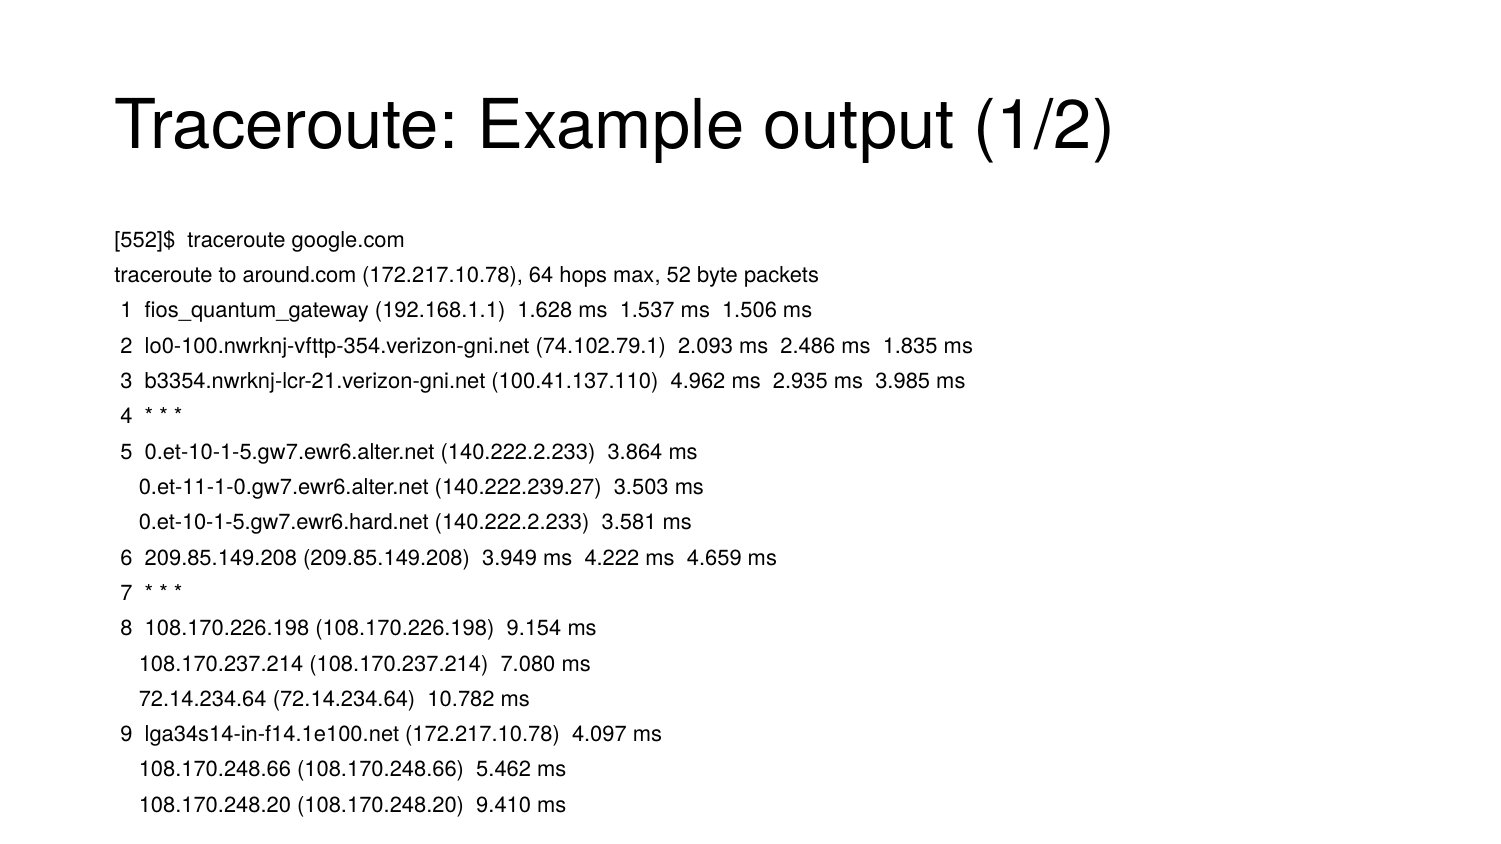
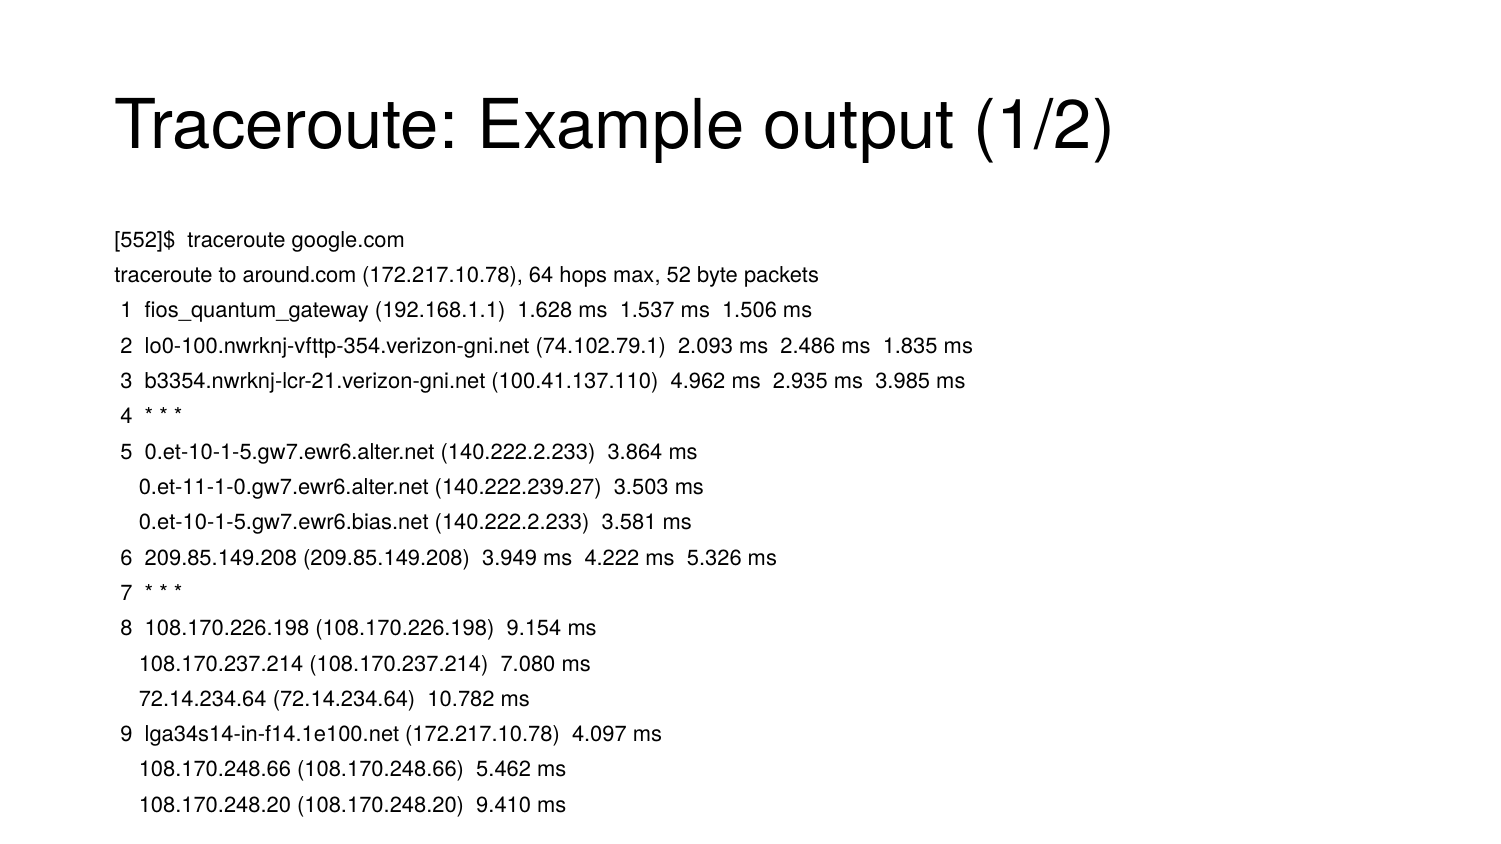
0.et-10-1-5.gw7.ewr6.hard.net: 0.et-10-1-5.gw7.ewr6.hard.net -> 0.et-10-1-5.gw7.ewr6.bias.net (284, 523)
4.659: 4.659 -> 5.326 (714, 558)
